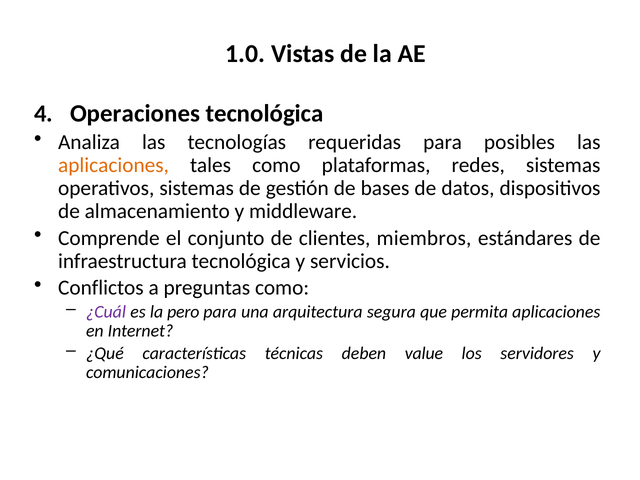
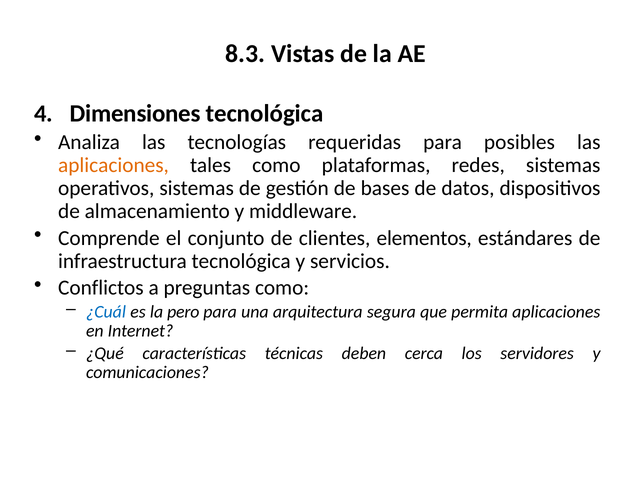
1.0: 1.0 -> 8.3 (245, 54)
Operaciones: Operaciones -> Dimensiones (135, 114)
miembros: miembros -> elementos (424, 238)
¿Cuál colour: purple -> blue (106, 312)
value: value -> cerca (424, 353)
